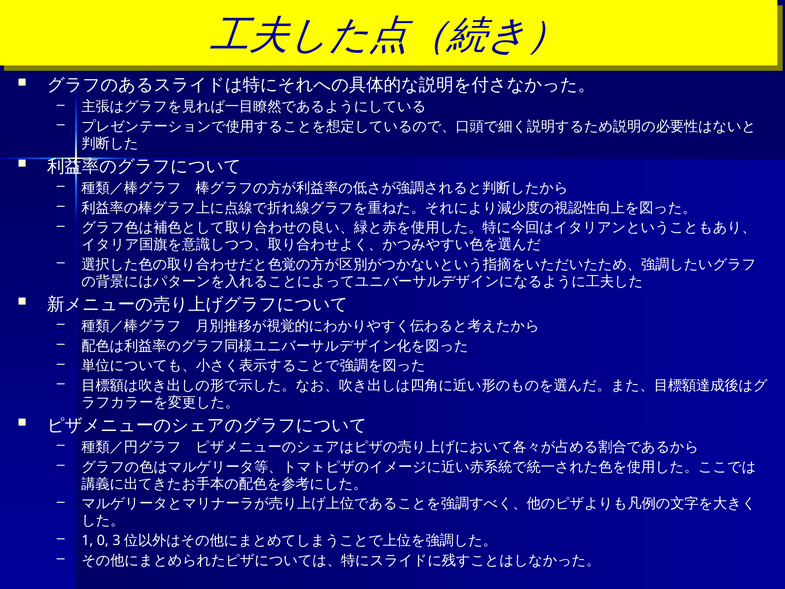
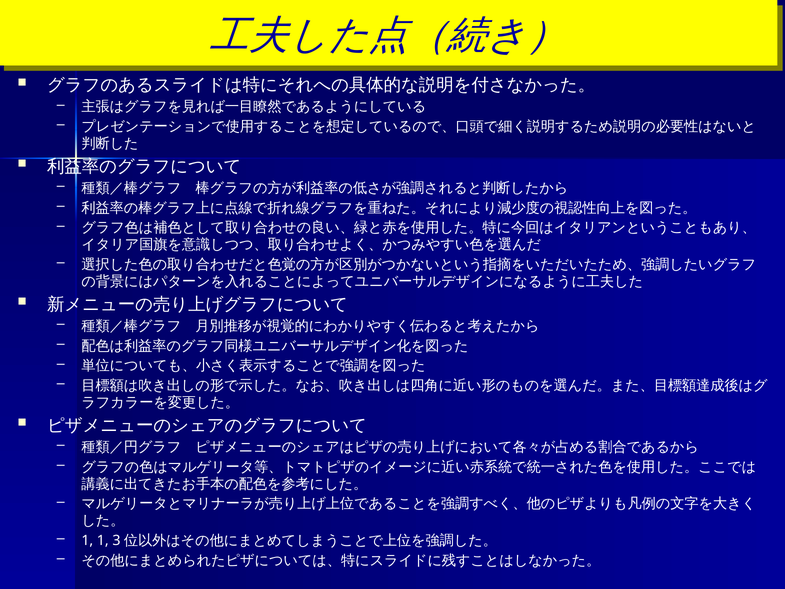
1 0: 0 -> 1 (103, 540)
